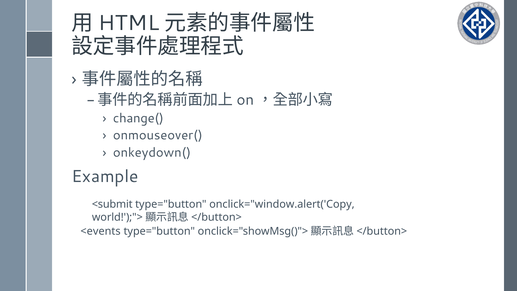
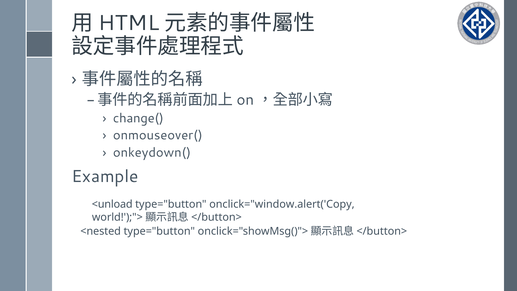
<submit: <submit -> <unload (112, 204)
<events: <events -> <nested (101, 231)
